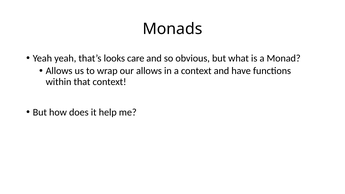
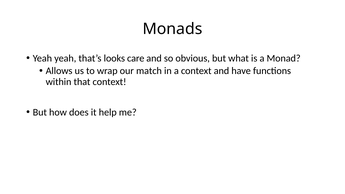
our allows: allows -> match (149, 71)
